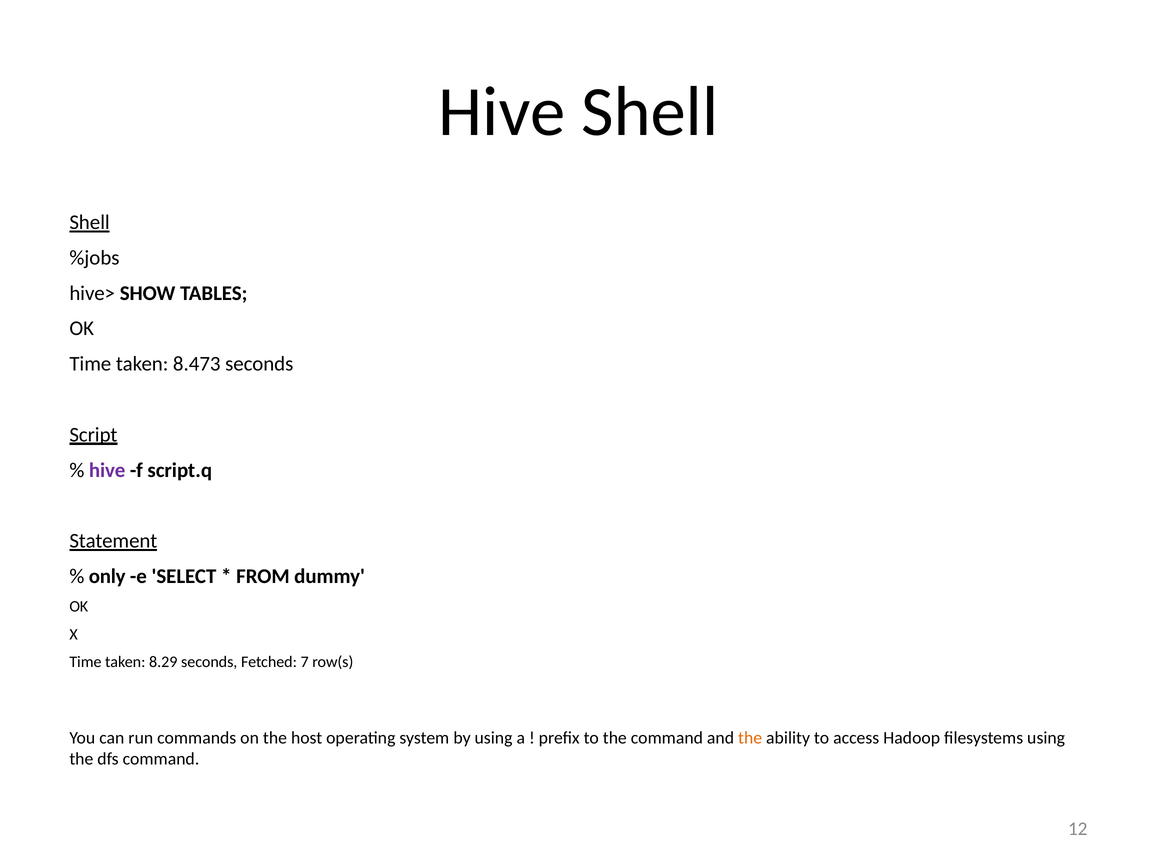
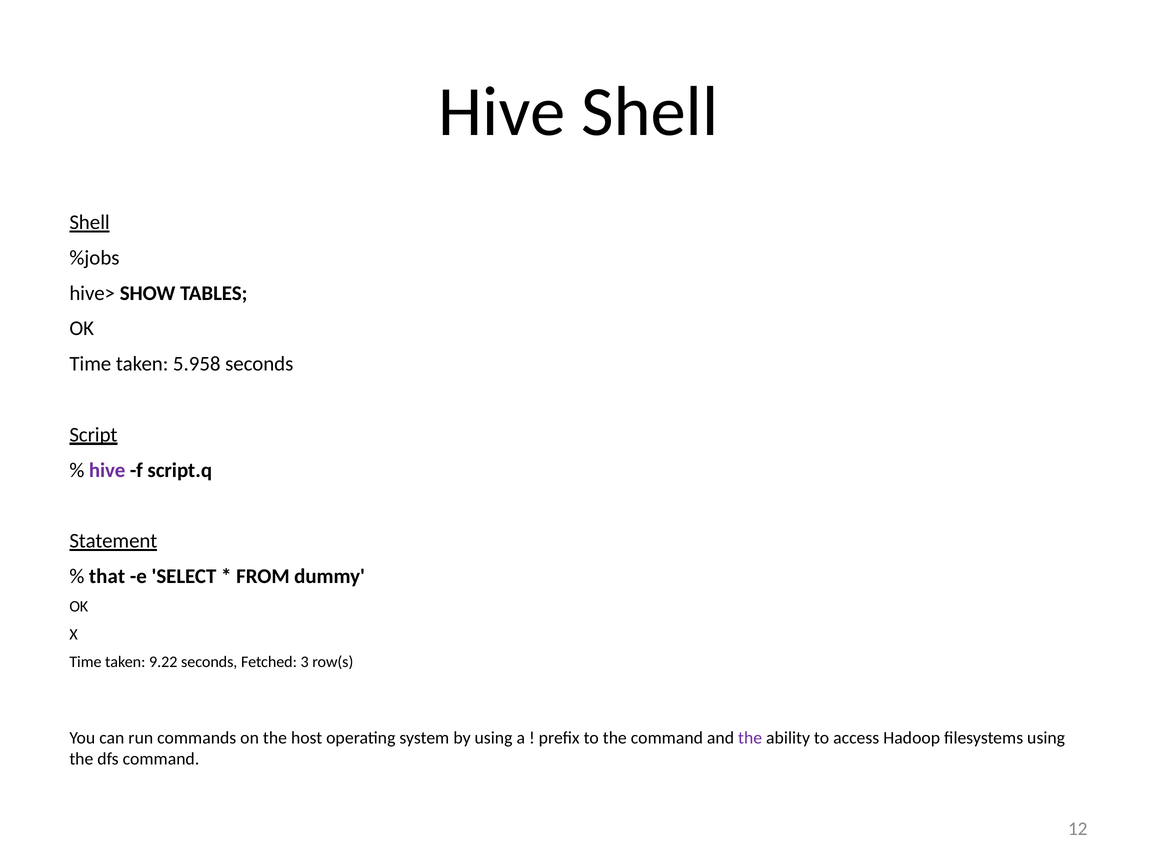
8.473: 8.473 -> 5.958 (197, 364)
only: only -> that (107, 576)
8.29: 8.29 -> 9.22 (163, 662)
7: 7 -> 3 (305, 662)
the colour: orange -> purple (750, 738)
